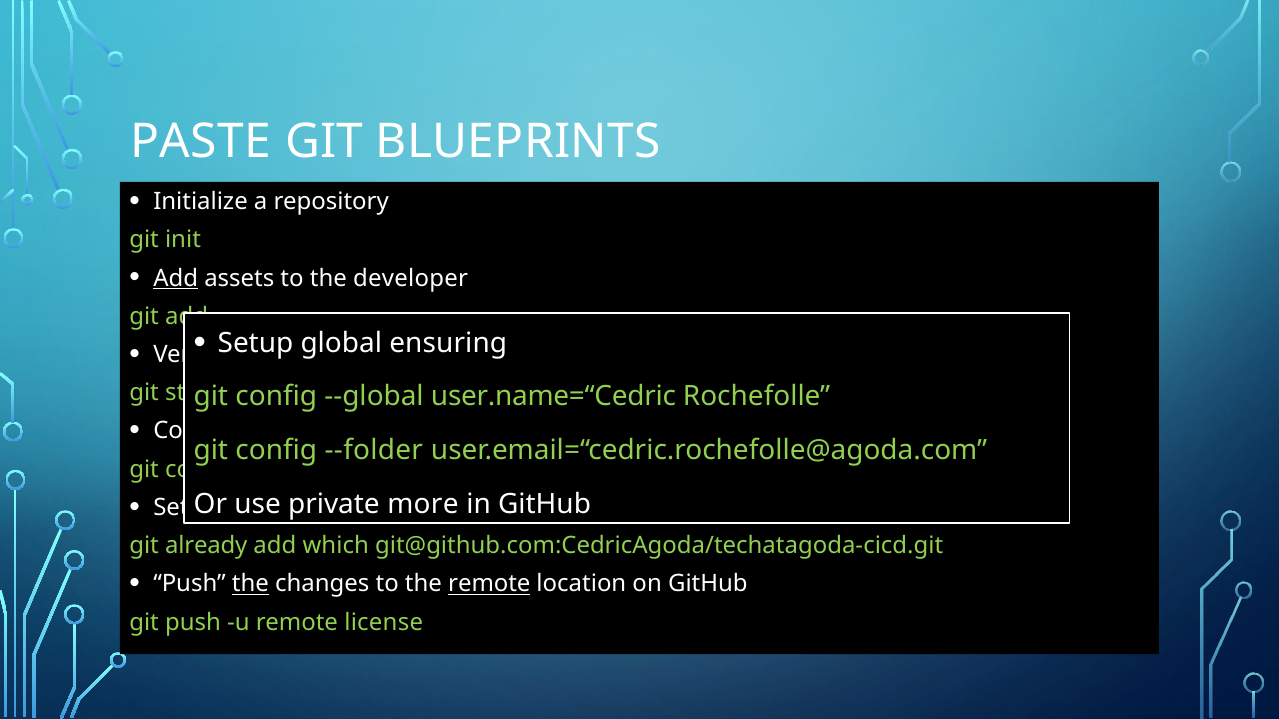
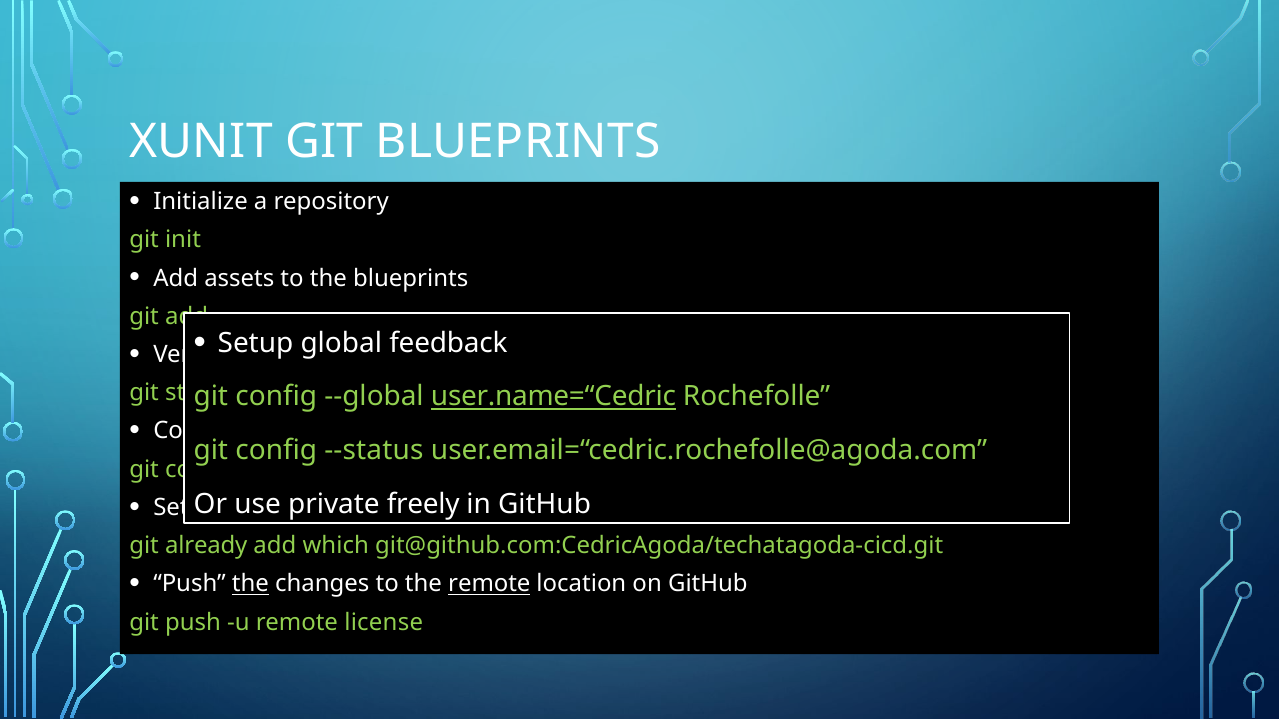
PASTE: PASTE -> XUNIT (201, 142)
Add underline: present -> none (176, 278)
the developer: developer -> blueprints (411, 278)
ensuring: ensuring -> feedback (448, 343)
user.name=“Cedric underline: none -> present (553, 397)
--folder: --folder -> --status (374, 451)
more: more -> freely (423, 504)
